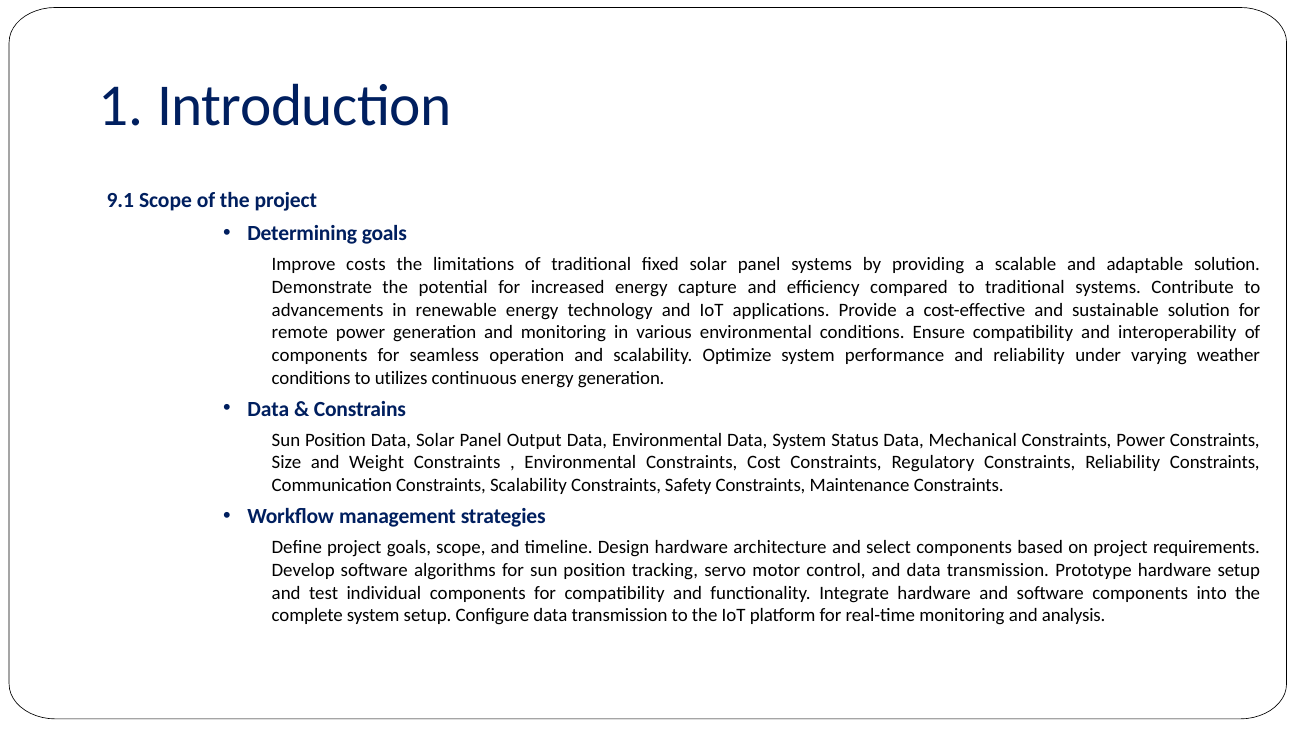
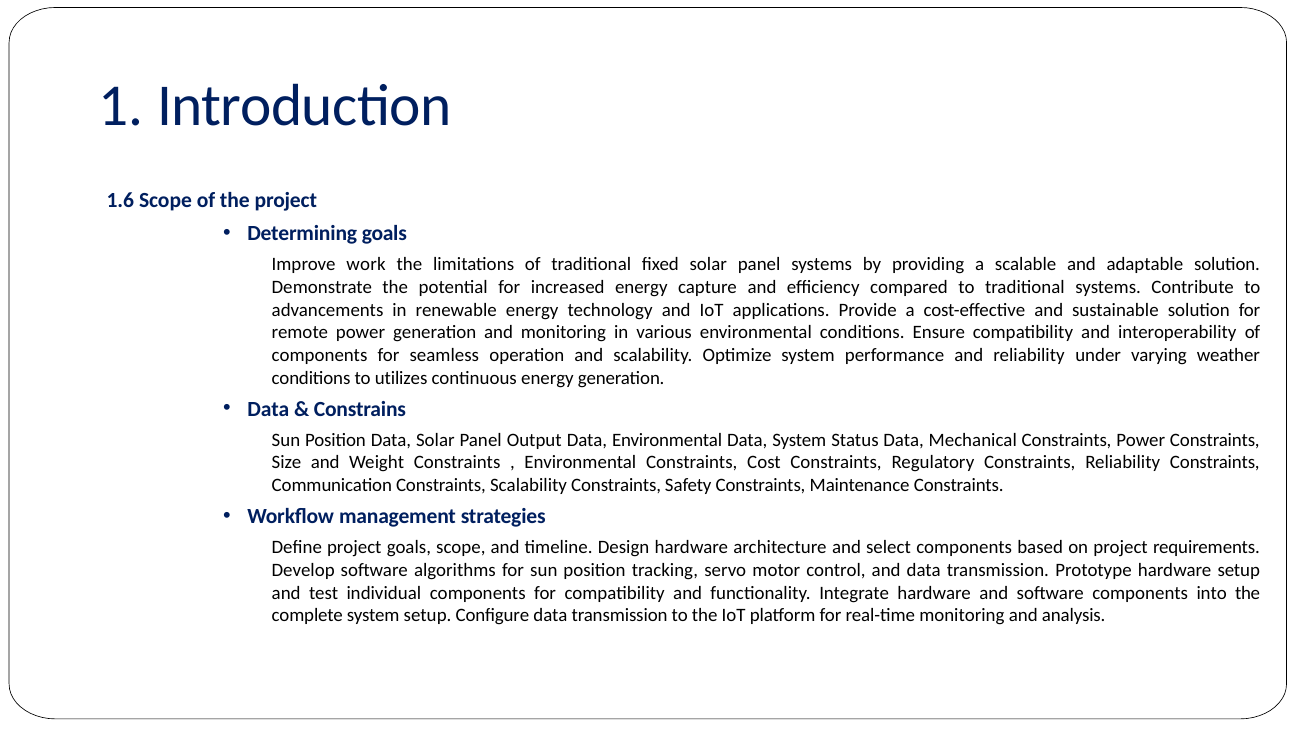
9.1: 9.1 -> 1.6 (120, 201)
costs: costs -> work (366, 265)
